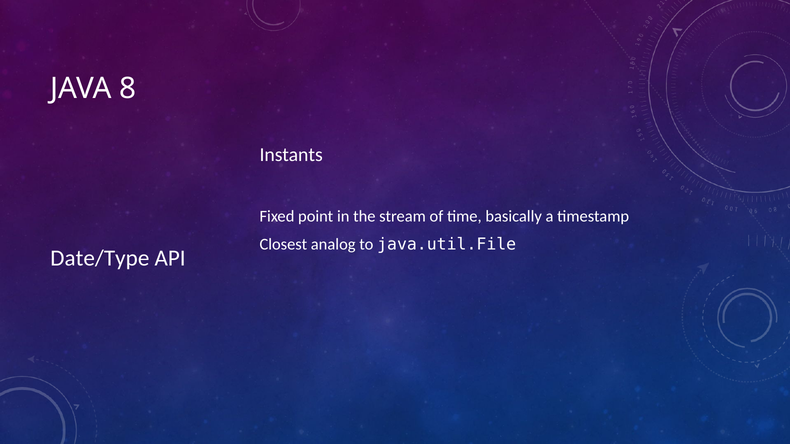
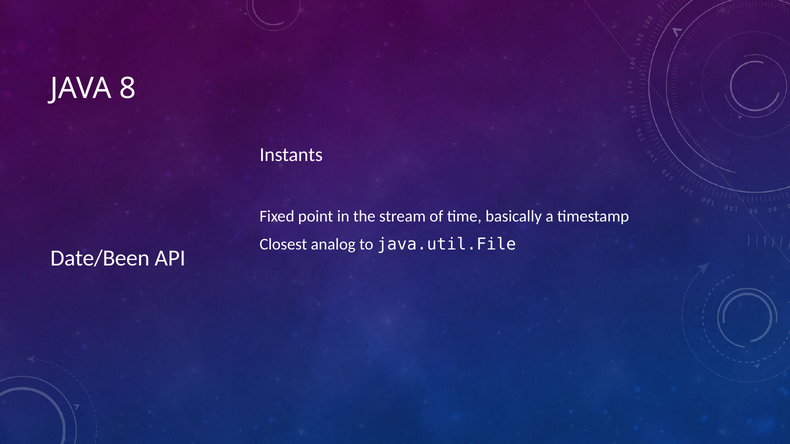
Date/Type: Date/Type -> Date/Been (100, 259)
